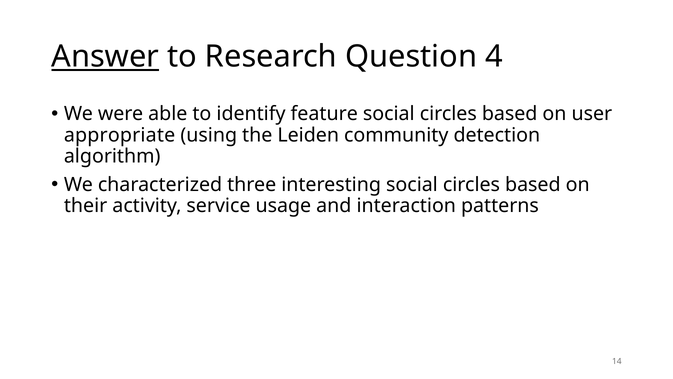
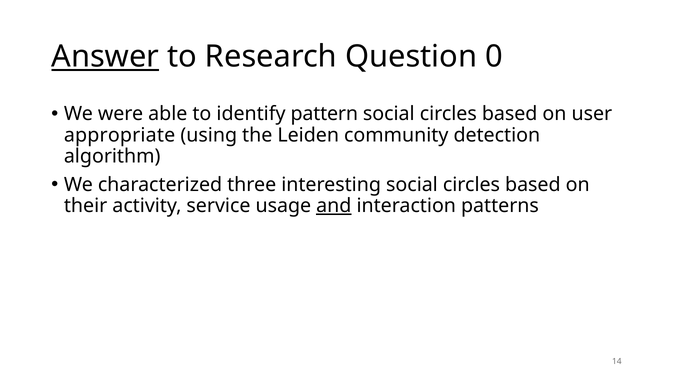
4: 4 -> 0 (494, 57)
feature: feature -> pattern (324, 114)
and underline: none -> present (334, 206)
